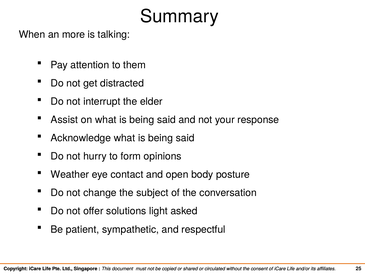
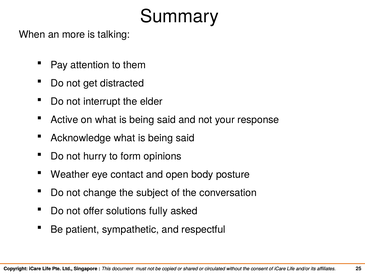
Assist: Assist -> Active (64, 120)
light: light -> fully (158, 211)
